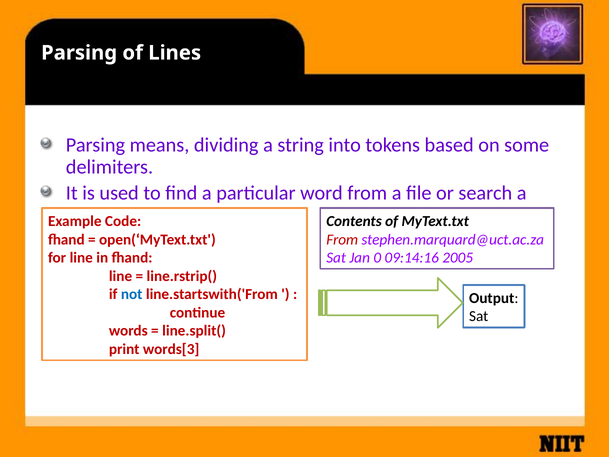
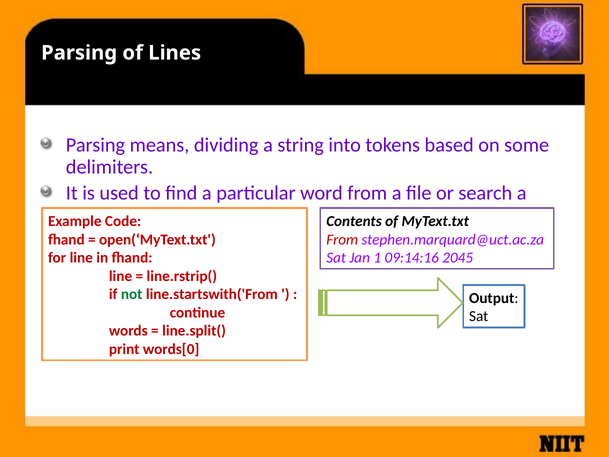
0: 0 -> 1 (377, 258)
2005: 2005 -> 2045 (458, 258)
not colour: blue -> green (132, 294)
words[3: words[3 -> words[0 (171, 349)
